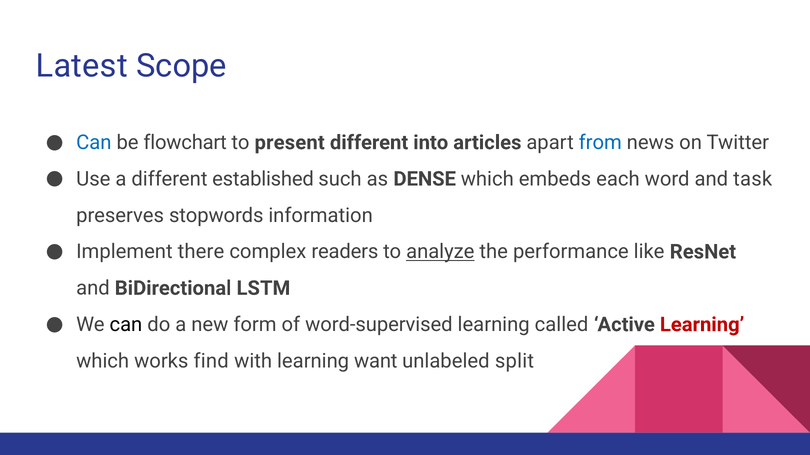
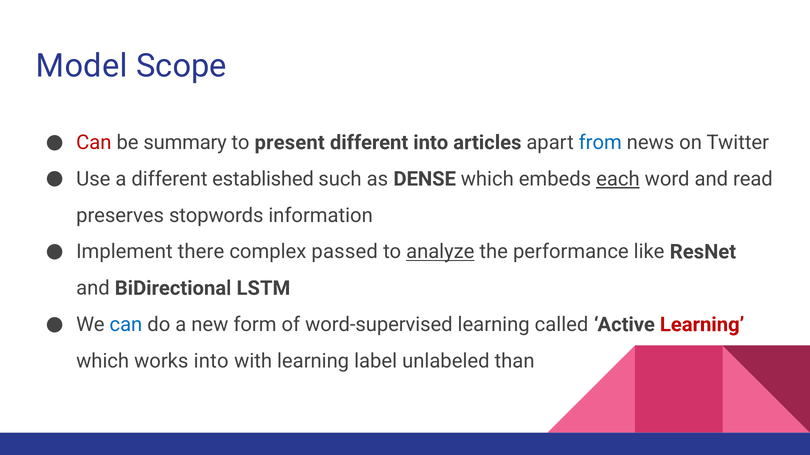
Latest: Latest -> Model (82, 66)
Can colour: blue -> red (94, 143)
flowchart: flowchart -> summary (185, 143)
each underline: none -> present (618, 179)
task: task -> read (753, 179)
readers: readers -> passed (345, 252)
can colour: black -> blue (126, 325)
works find: find -> into (211, 361)
want: want -> label (376, 361)
split: split -> than (515, 361)
